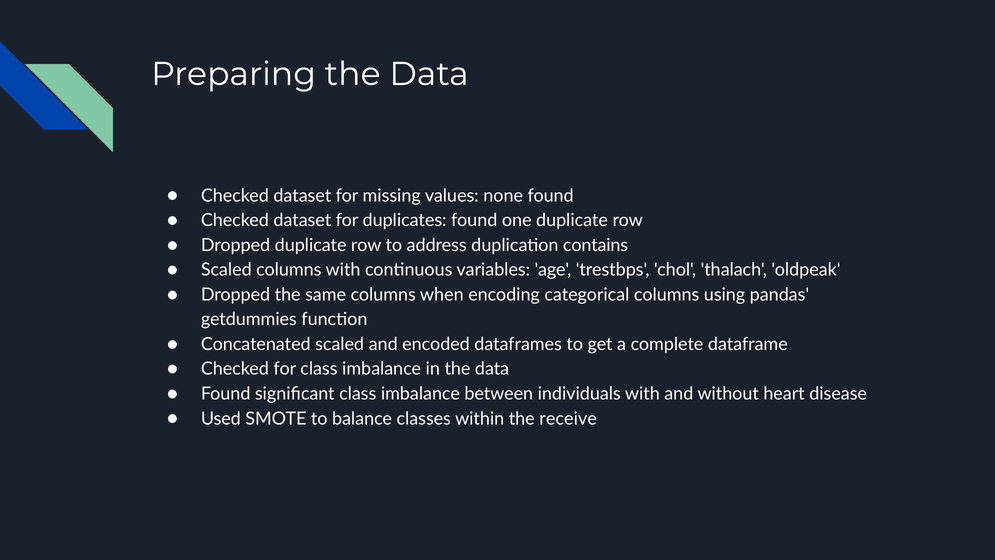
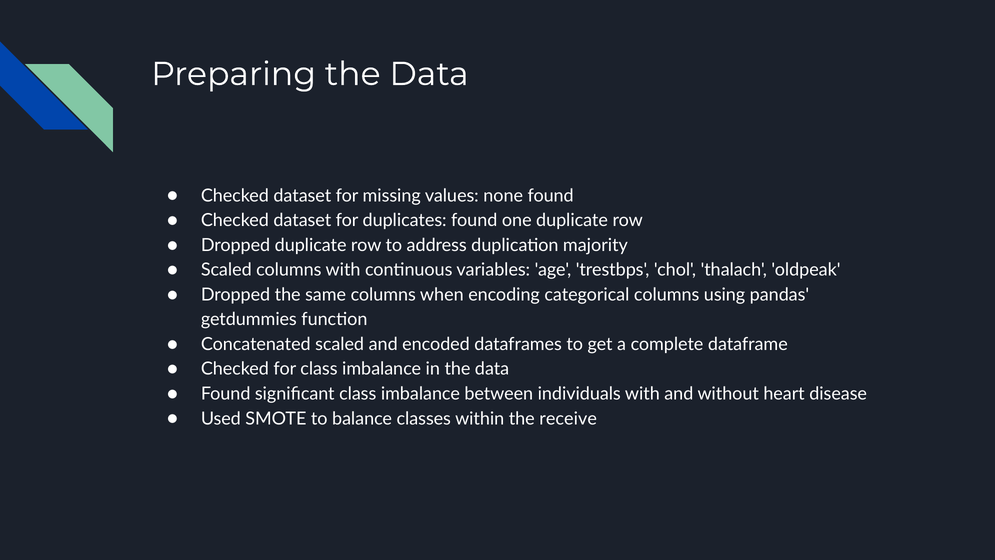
contains: contains -> majority (595, 245)
